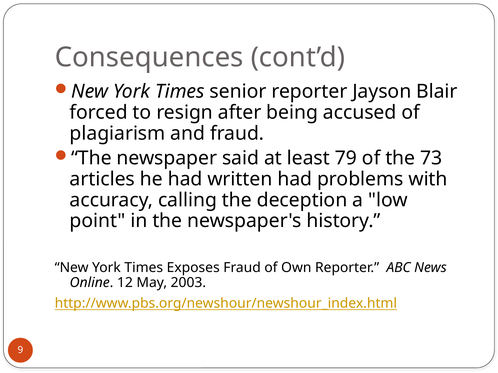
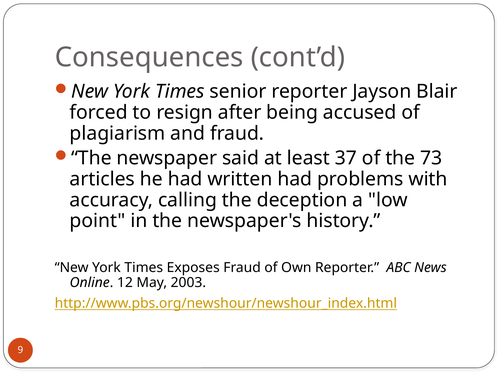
79: 79 -> 37 (346, 158)
